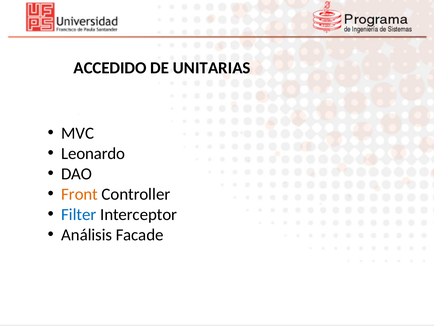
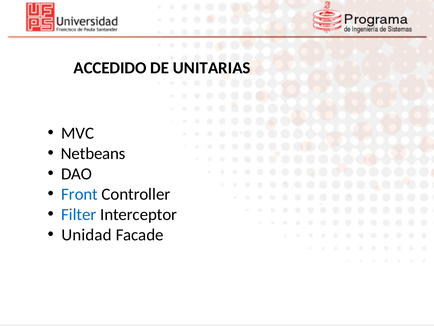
Leonardo: Leonardo -> Netbeans (93, 153)
Front colour: orange -> blue (80, 194)
Análisis: Análisis -> Unidad (87, 234)
